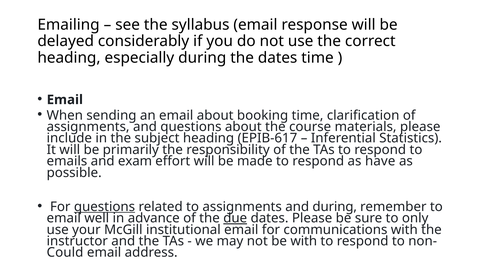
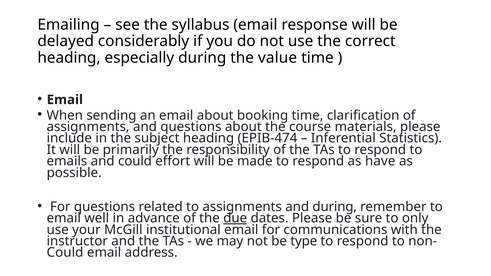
the dates: dates -> value (278, 58)
EPIB-617: EPIB-617 -> EPIB-474 (267, 138)
and exam: exam -> could (135, 161)
questions underline: present -> none (105, 207)
be with: with -> type (304, 241)
